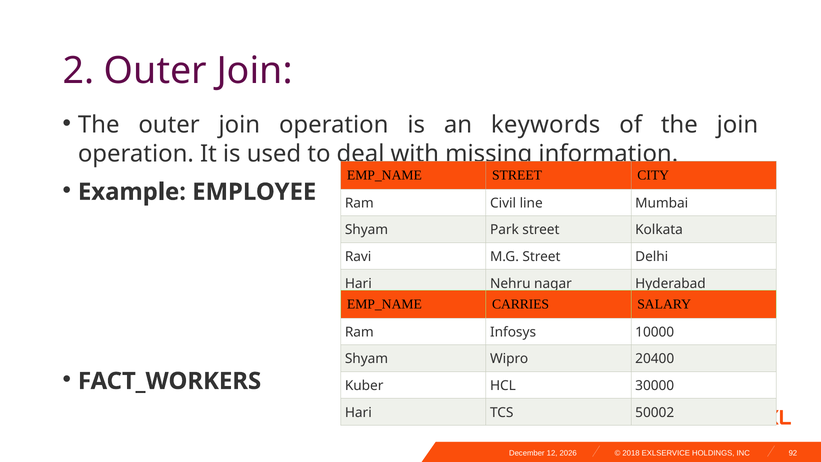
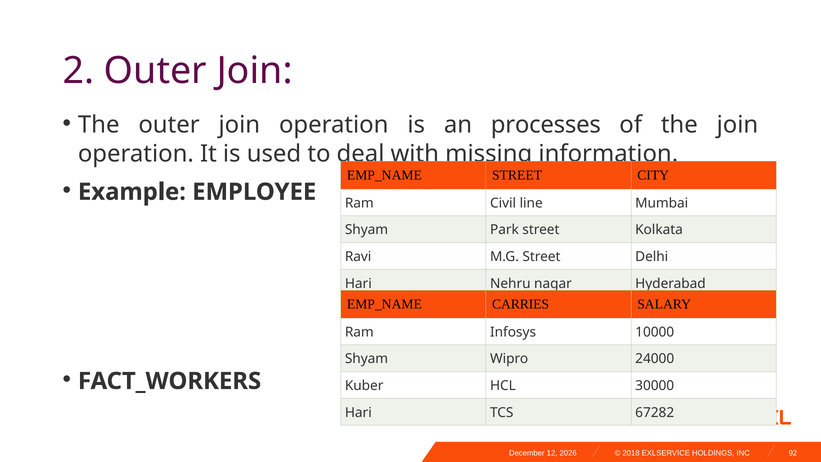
keywords: keywords -> processes (546, 125)
20400: 20400 -> 24000 (655, 359)
50002: 50002 -> 67282 (655, 412)
